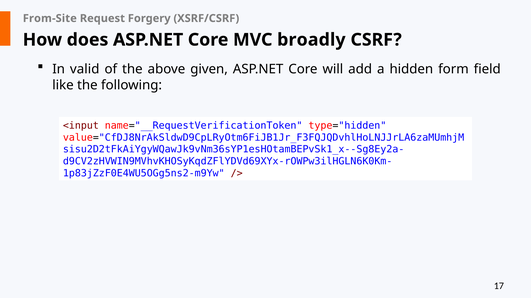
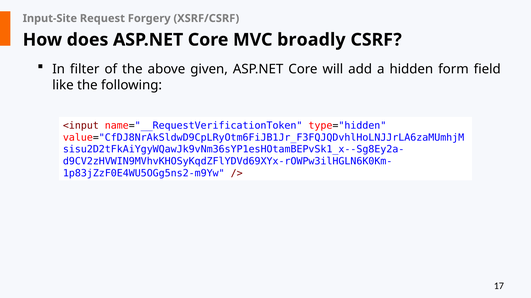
From-Site: From-Site -> Input-Site (50, 18)
valid: valid -> filter (85, 69)
